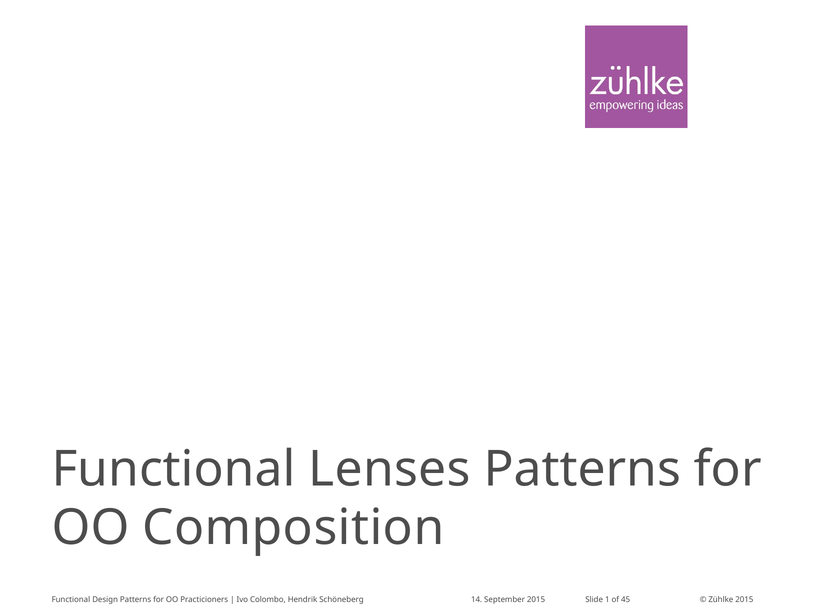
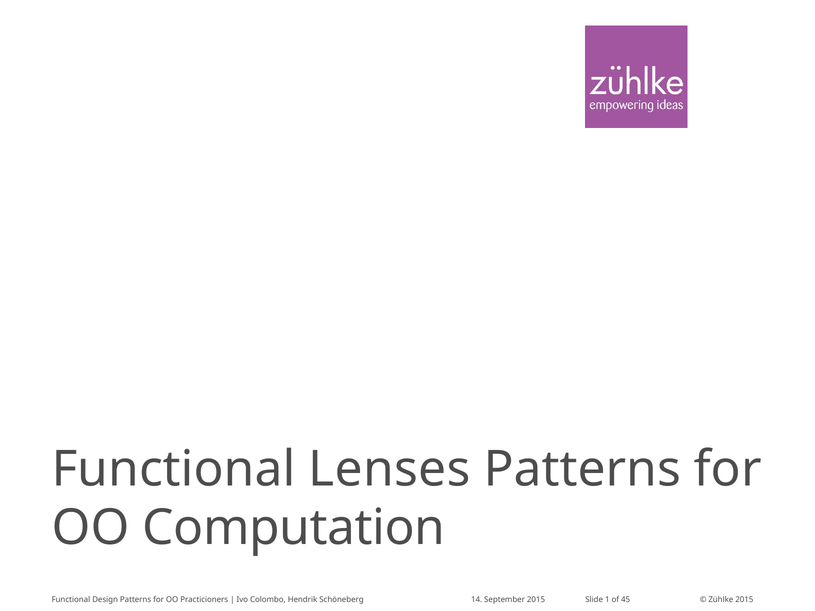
Composition: Composition -> Computation (294, 528)
